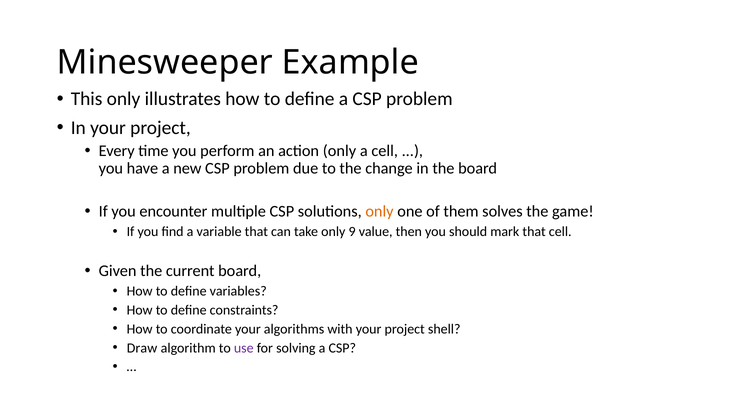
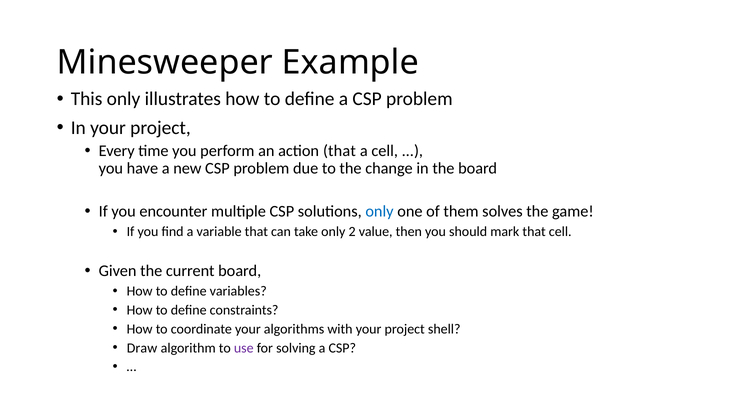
action only: only -> that (339, 151)
only colour: orange -> blue (380, 211)
9: 9 -> 2 (352, 232)
